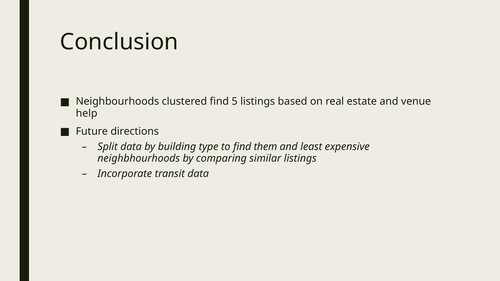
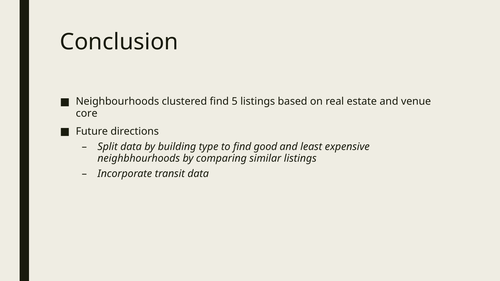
help: help -> core (87, 113)
them: them -> good (265, 147)
